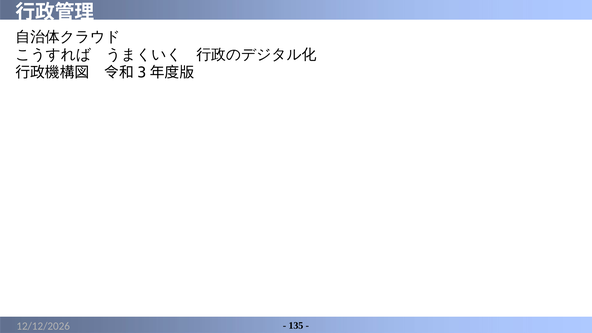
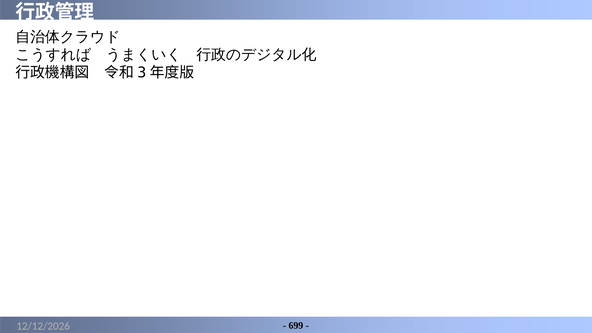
135: 135 -> 699 (296, 325)
